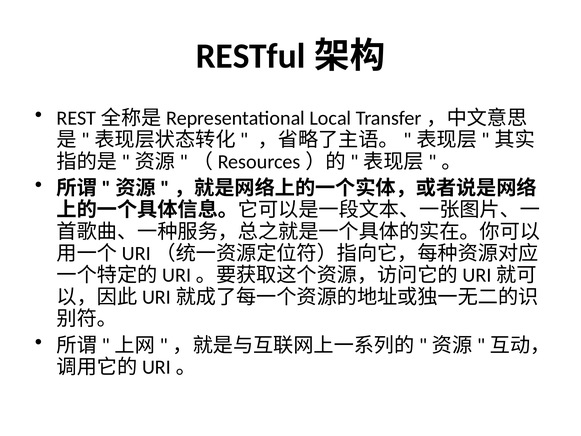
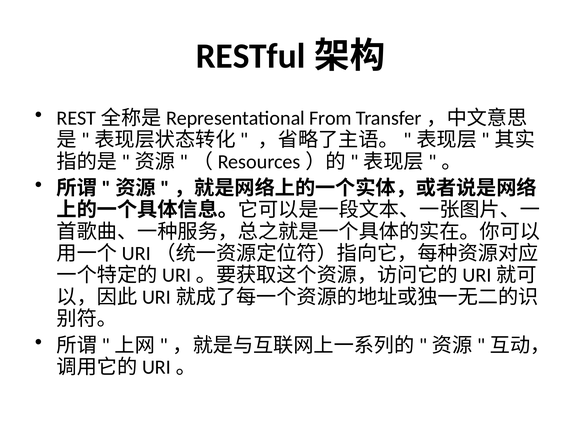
Local: Local -> From (330, 118)
